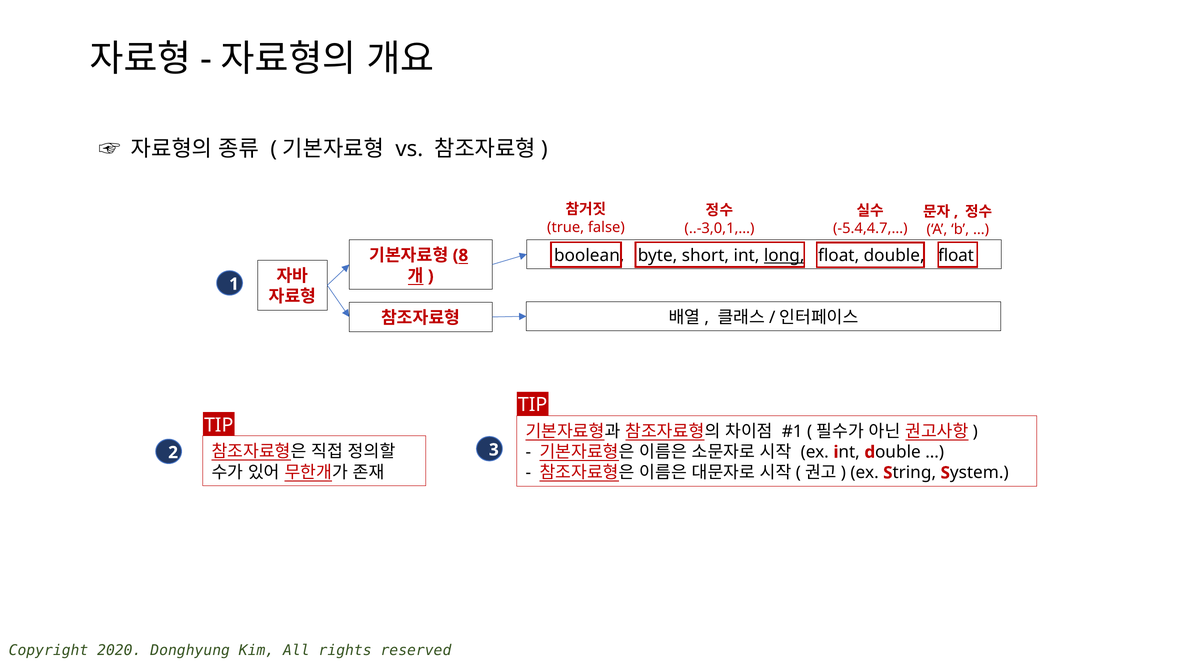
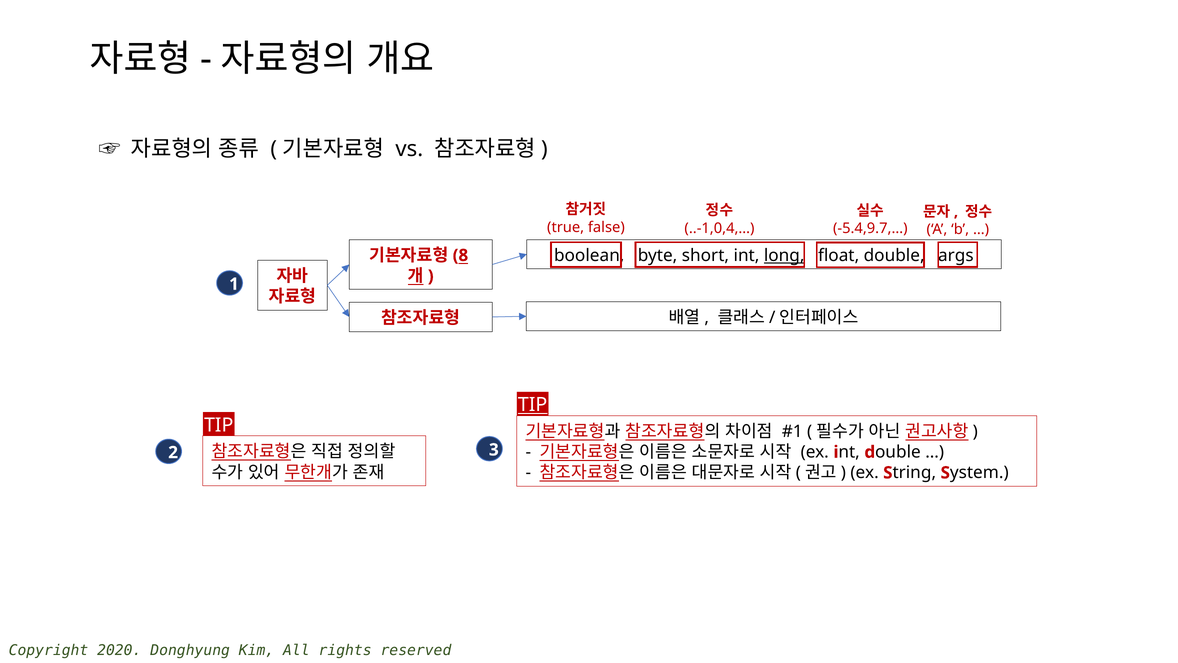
..-3,0,1,…: ..-3,0,1,… -> ..-1,0,4,… (719, 228)
-5.4,4.7,…: -5.4,4.7,… -> -5.4,9.7,… (870, 228)
double float: float -> args (956, 255)
TIP underline: none -> present (533, 405)
